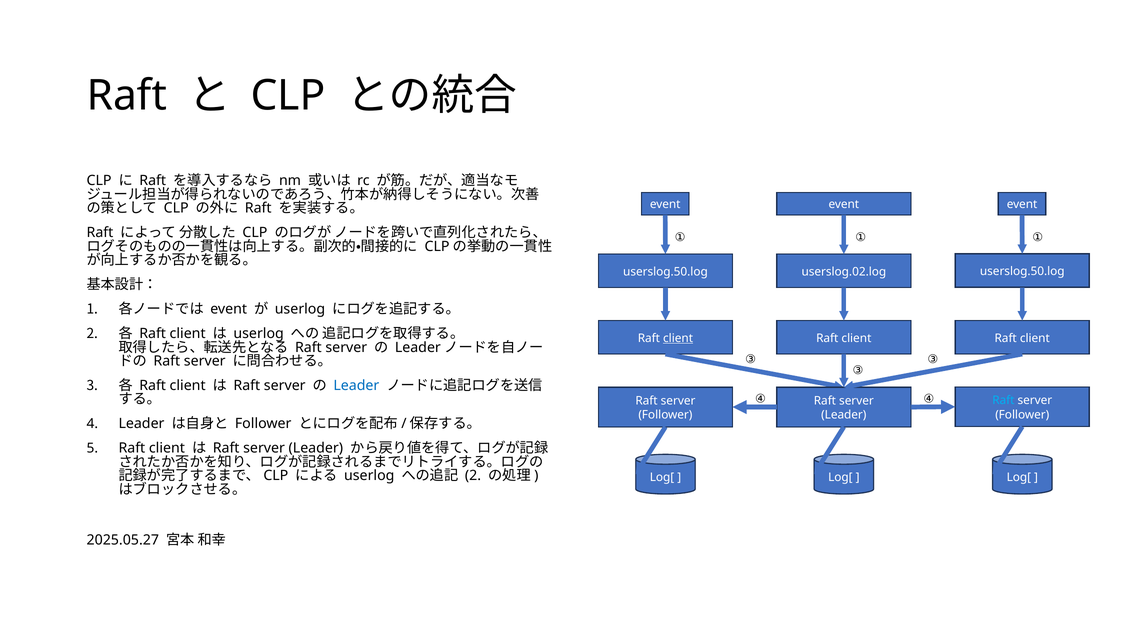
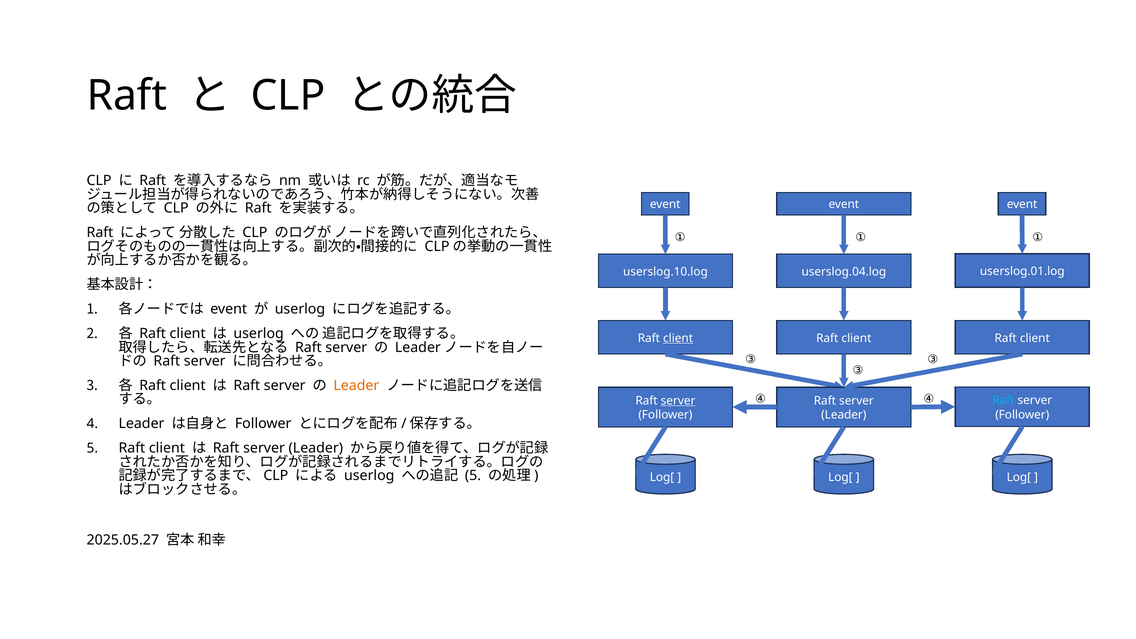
userslog.50.log: userslog.50.log -> userslog.01.log (1022, 271)
userslog.50.log: userslog.50.log -> userslog.10.log (665, 272)
userslog.02.log: userslog.02.log -> userslog.04.log (844, 272)
Leader colour: blue -> orange (356, 386)
server underline: none -> present (678, 401)
2: 2 -> 5 (473, 476)
